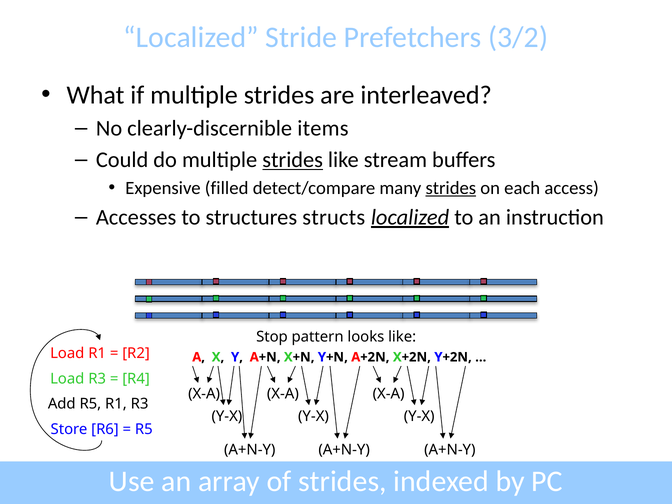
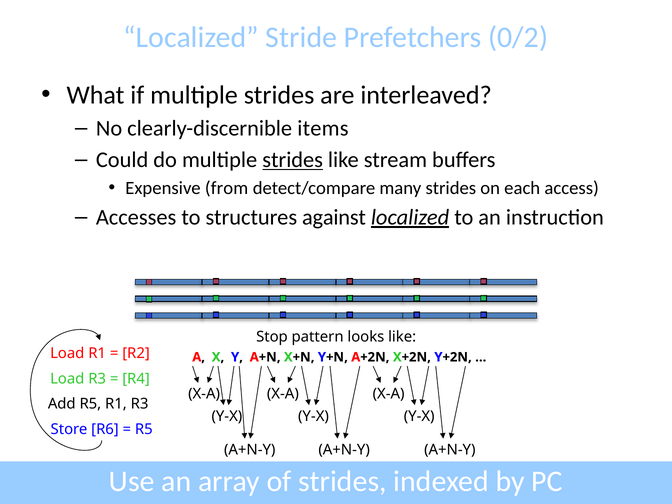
3/2: 3/2 -> 0/2 (518, 37)
filled: filled -> from (227, 188)
strides underline: present -> none (451, 188)
structs: structs -> against (334, 217)
